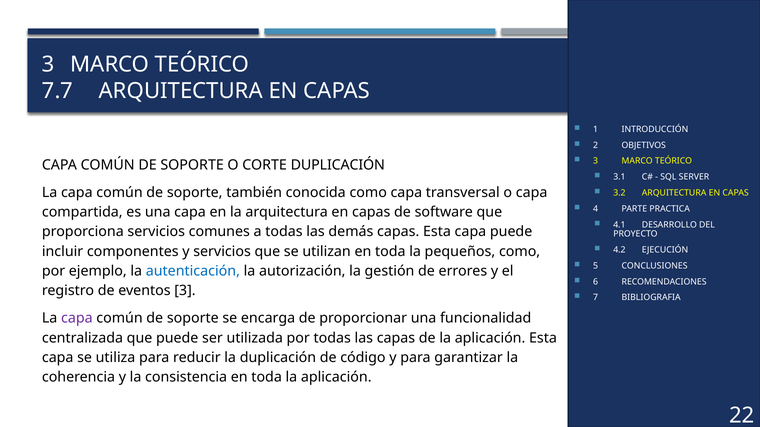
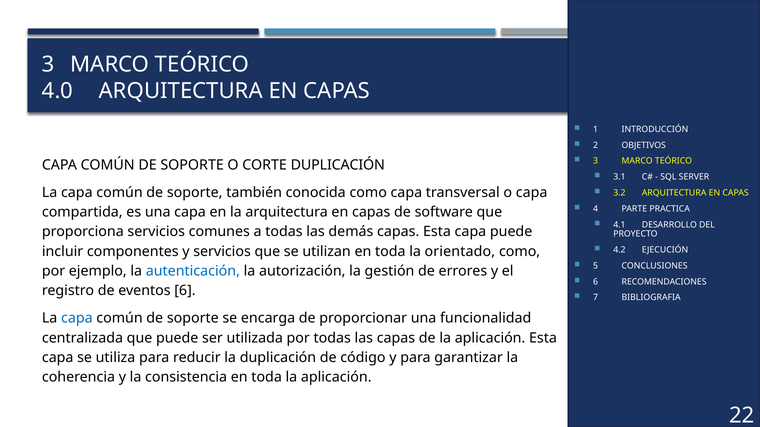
7.7: 7.7 -> 4.0 (58, 91)
pequeños: pequeños -> orientado (460, 252)
eventos 3: 3 -> 6 (185, 291)
capa colour: purple -> blue (77, 319)
